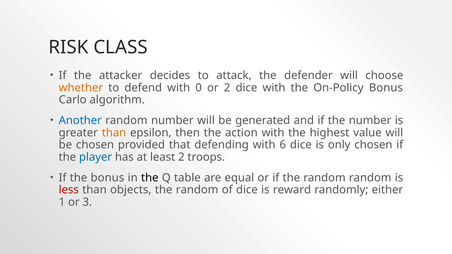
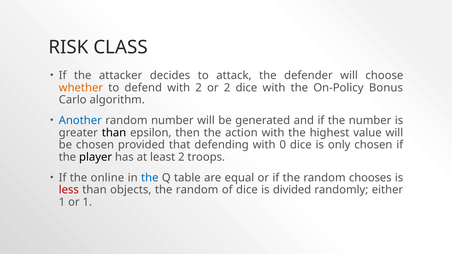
with 0: 0 -> 2 (199, 88)
than colour: orange -> black (114, 133)
6: 6 -> 0 (283, 145)
player colour: blue -> black (96, 157)
the bonus: bonus -> online (107, 178)
the colour: black -> blue (150, 178)
random random: random -> chooses (370, 178)
reward: reward -> divided (292, 190)
or 3: 3 -> 1 (87, 202)
